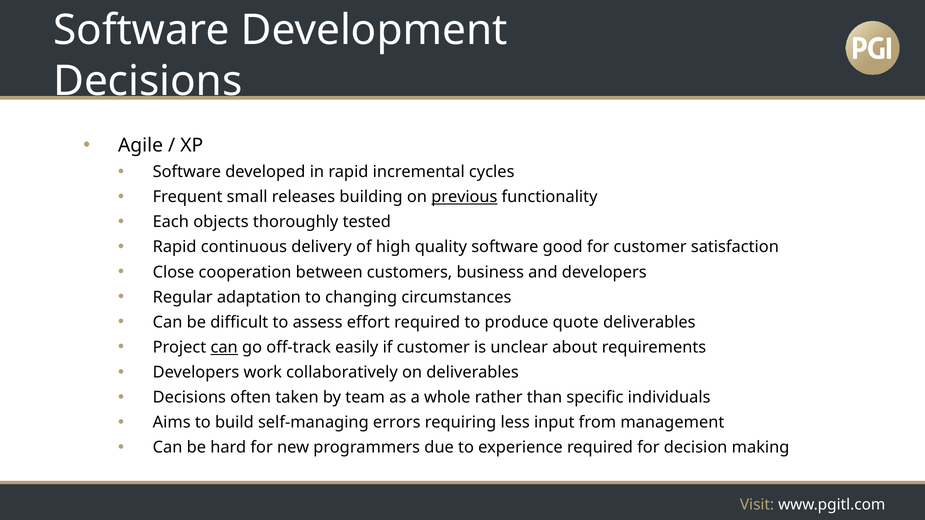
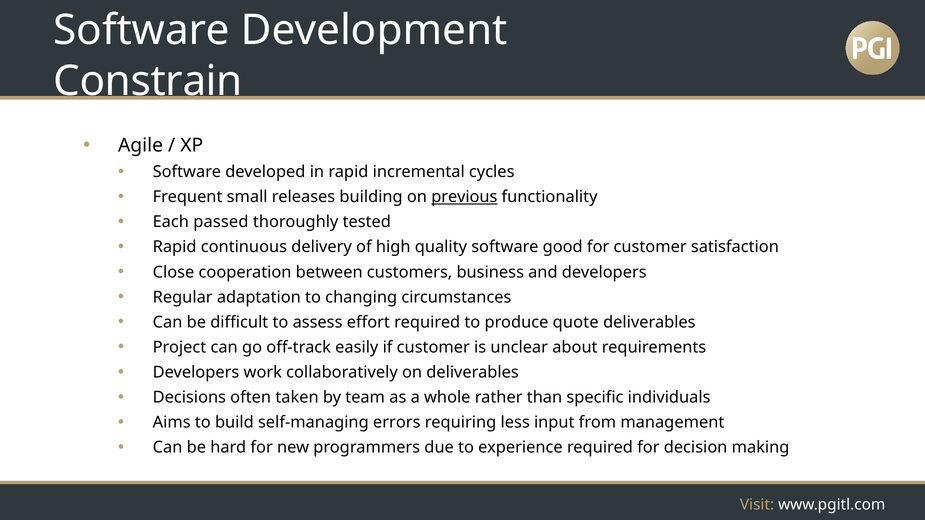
Decisions: Decisions -> Constrain (148, 81)
objects: objects -> passed (221, 222)
can underline: present -> none (224, 348)
